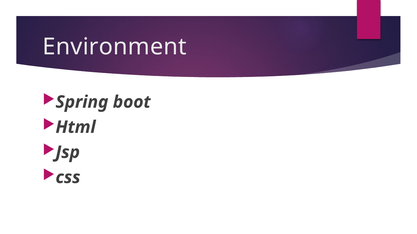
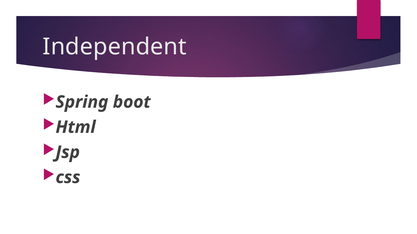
Environment: Environment -> Independent (115, 47)
